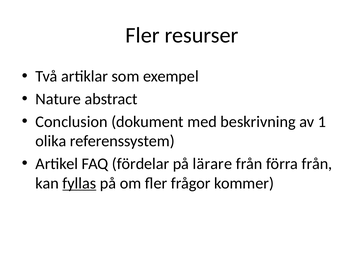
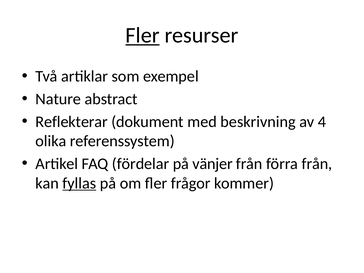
Fler underline: none -> present (142, 35)
Conclusion: Conclusion -> Reflekterar (72, 122)
1: 1 -> 4 (322, 122)
lärare: lärare -> vänjer (213, 164)
